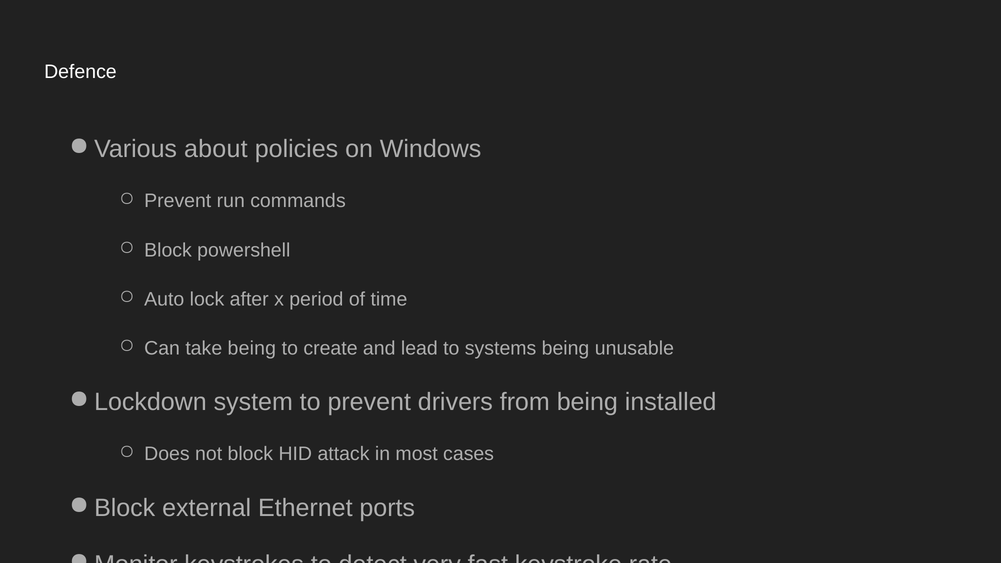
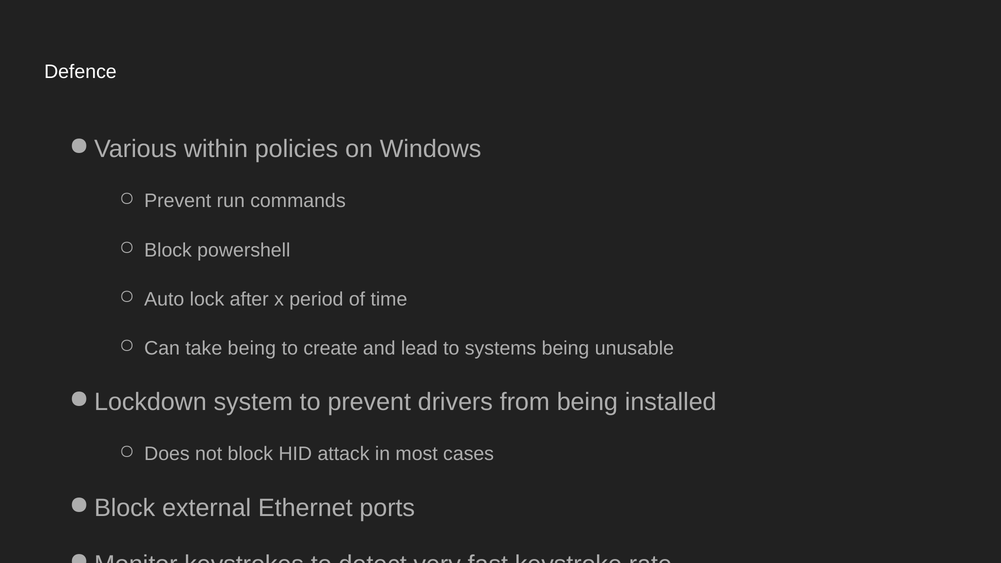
about: about -> within (216, 149)
